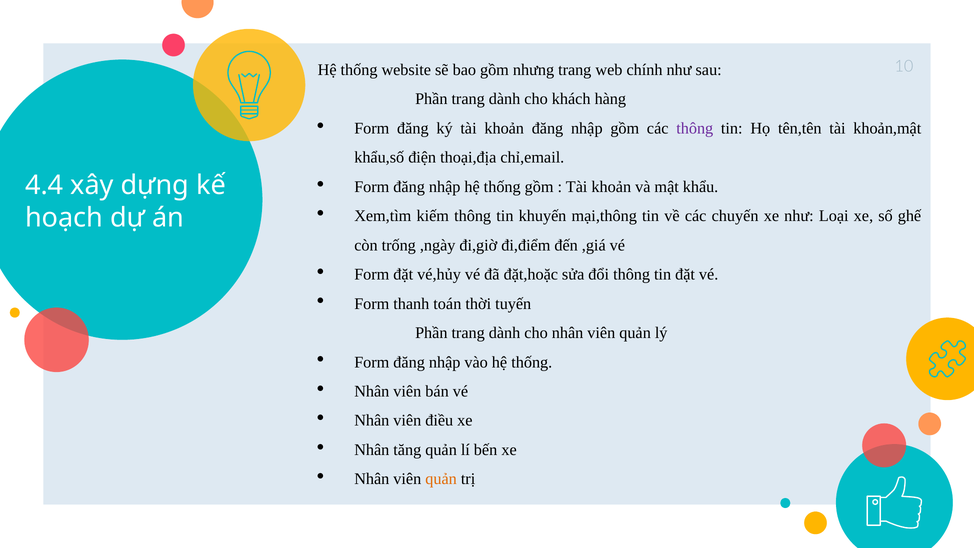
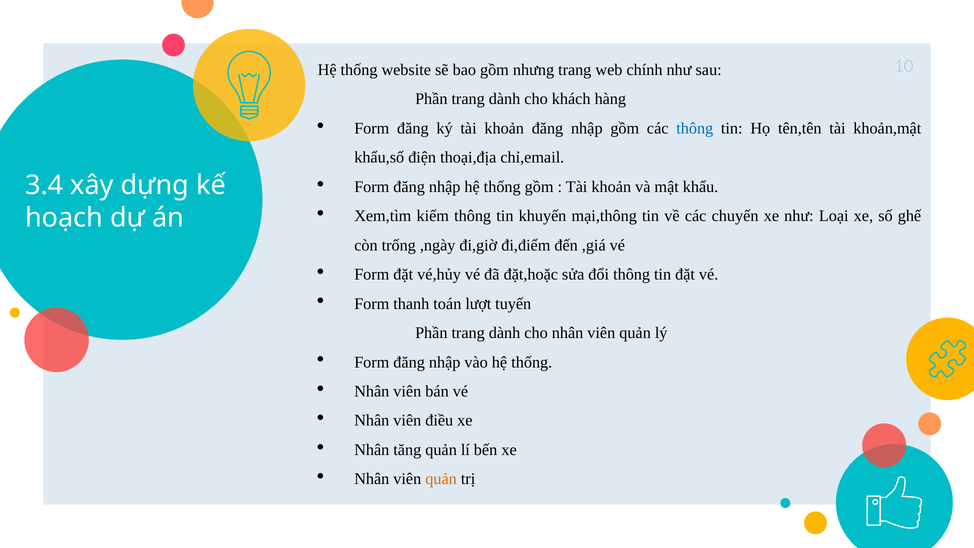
thông colour: purple -> blue (695, 128)
4.4: 4.4 -> 3.4 (44, 185)
thời: thời -> lượt (478, 304)
